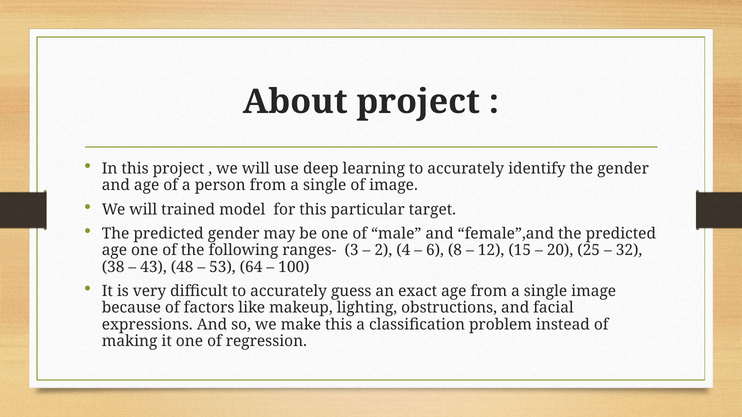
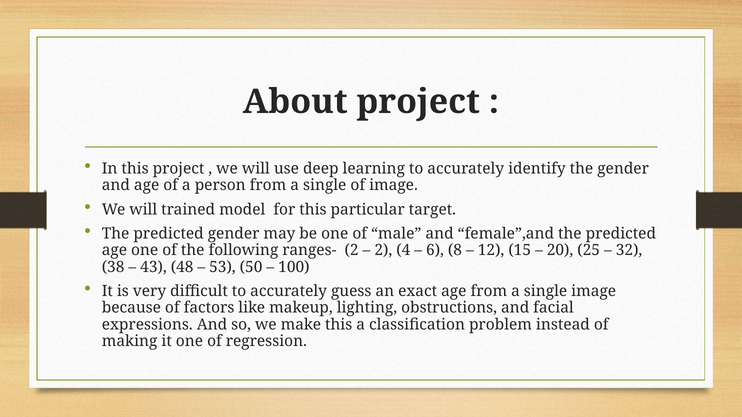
ranges- 3: 3 -> 2 (352, 251)
64: 64 -> 50 (251, 267)
